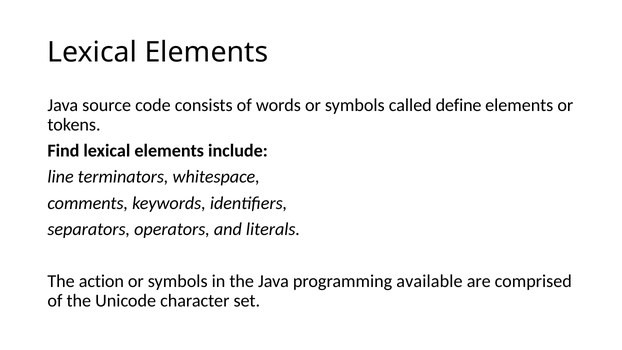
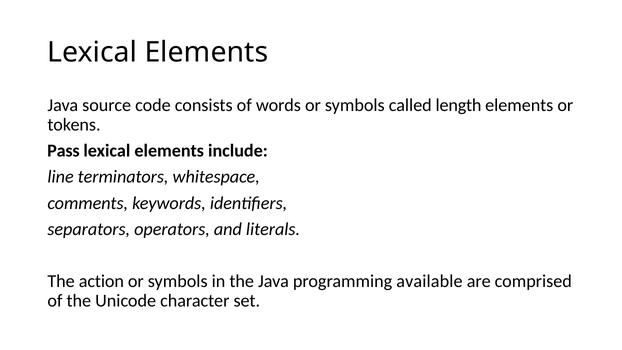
define: define -> length (459, 105)
Find: Find -> Pass (63, 151)
